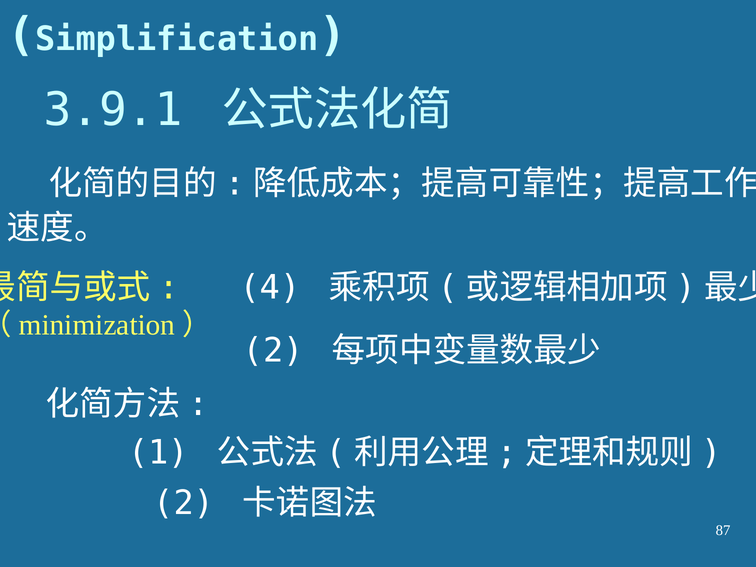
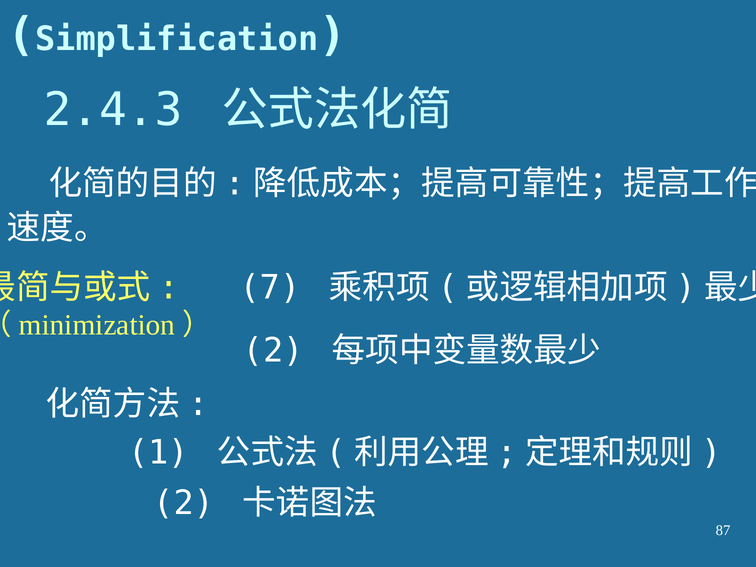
3.9.1: 3.9.1 -> 2.4.3 (113, 110)
4: 4 -> 7 (270, 288)
